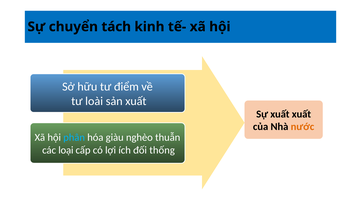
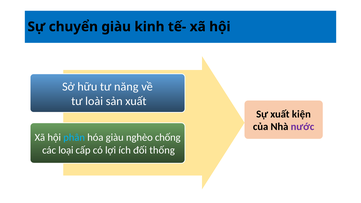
chuyển tách: tách -> giàu (116, 27)
điểm: điểm -> năng (126, 87)
xuất xuất: xuất -> kiện (301, 114)
nước colour: orange -> purple (302, 127)
thuẫn: thuẫn -> chống (168, 137)
